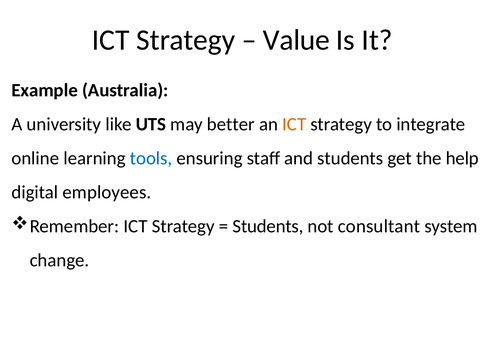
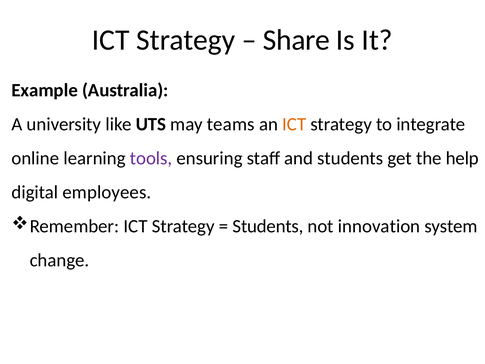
Value: Value -> Share (296, 40)
better: better -> teams (231, 124)
tools colour: blue -> purple (151, 158)
consultant: consultant -> innovation (379, 226)
